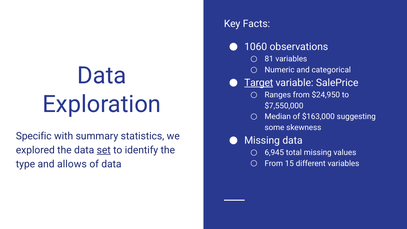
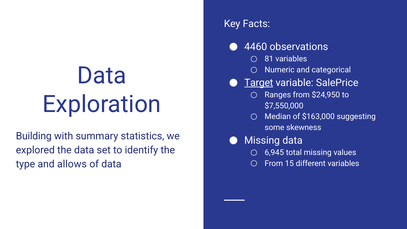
1060: 1060 -> 4460 (256, 47)
Specific: Specific -> Building (34, 136)
set underline: present -> none (104, 150)
